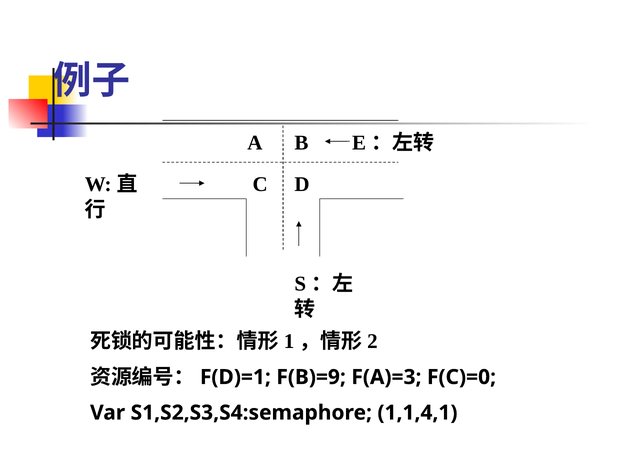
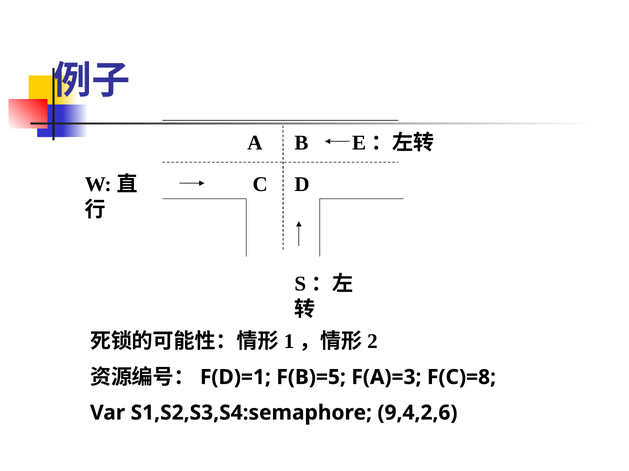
F(B)=9: F(B)=9 -> F(B)=5 (311, 378)
F(C)=0: F(C)=0 -> F(C)=8 (461, 378)
1,1,4,1: 1,1,4,1 -> 9,4,2,6 (417, 413)
